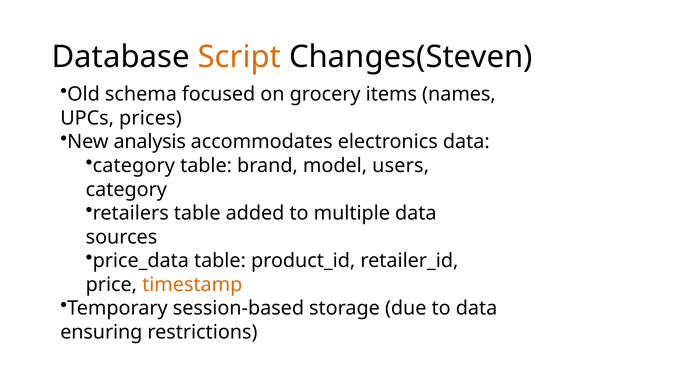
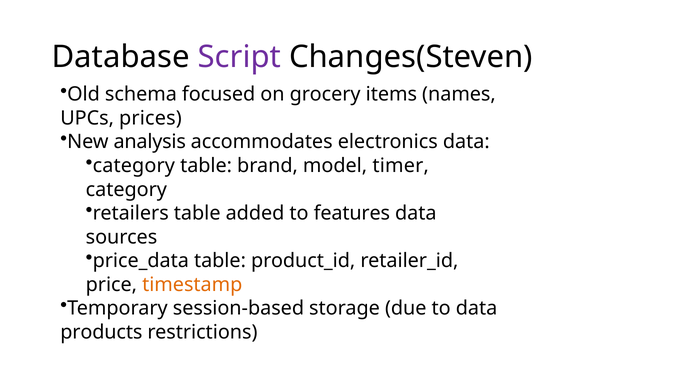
Script colour: orange -> purple (239, 57)
users: users -> timer (401, 166)
multiple: multiple -> features (352, 213)
ensuring: ensuring -> products (101, 332)
